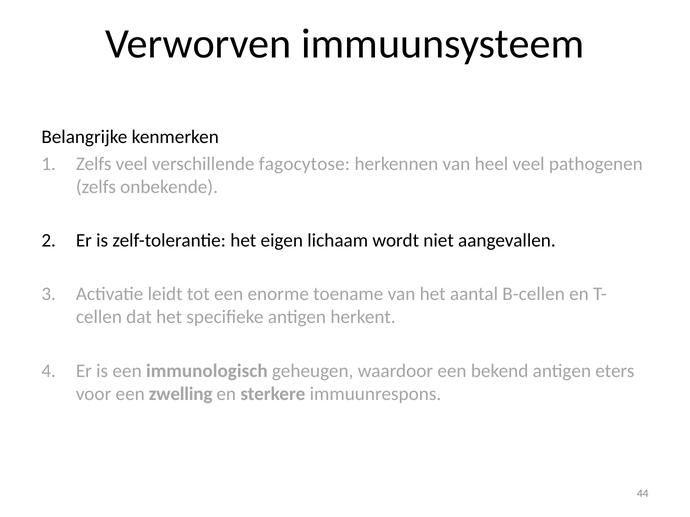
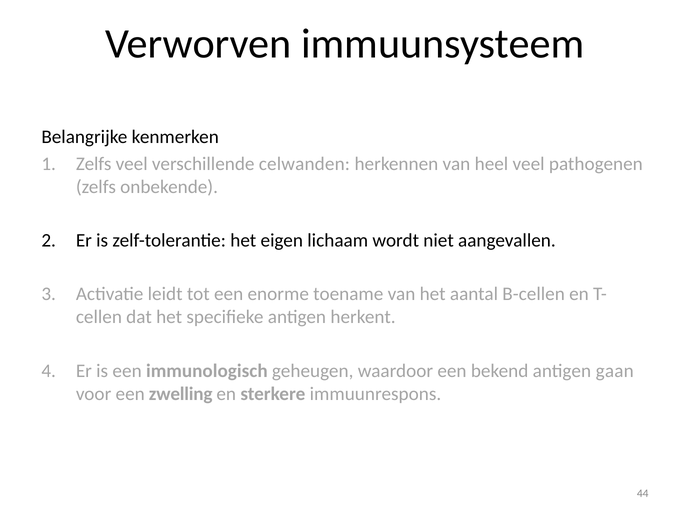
fagocytose: fagocytose -> celwanden (304, 164)
eters: eters -> gaan (615, 371)
